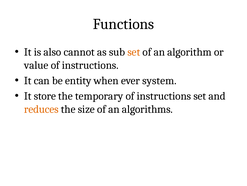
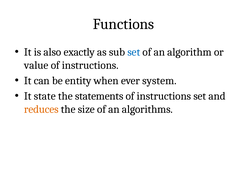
cannot: cannot -> exactly (79, 52)
set colour: orange -> blue (134, 52)
store: store -> state (45, 96)
temporary: temporary -> statements (99, 96)
